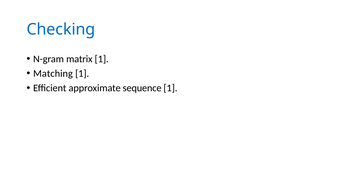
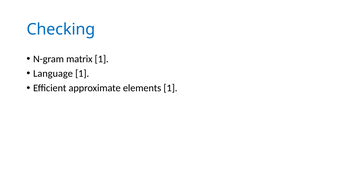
Matching: Matching -> Language (53, 74)
sequence: sequence -> elements (142, 88)
